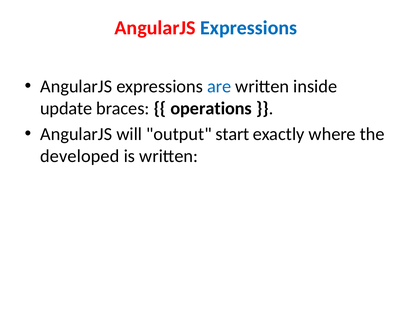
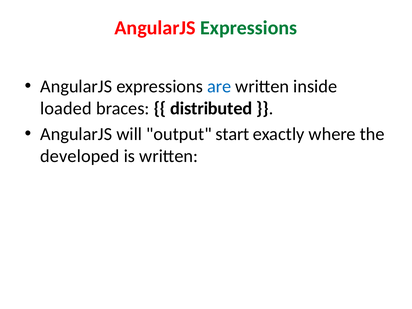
Expressions colour: blue -> green (249, 28)
update: update -> loaded (66, 108)
operations: operations -> distributed (211, 108)
